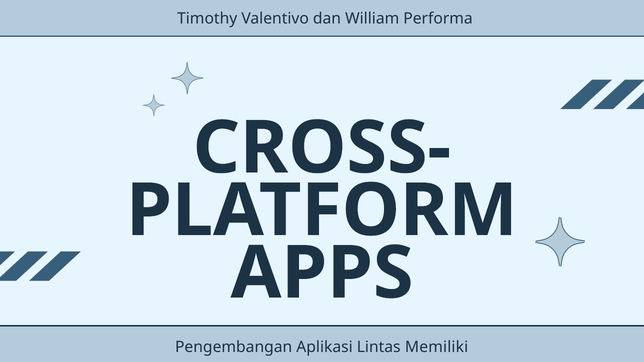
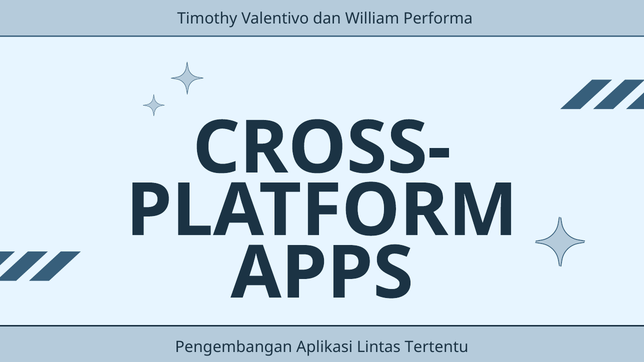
Memiliki: Memiliki -> Tertentu (437, 348)
